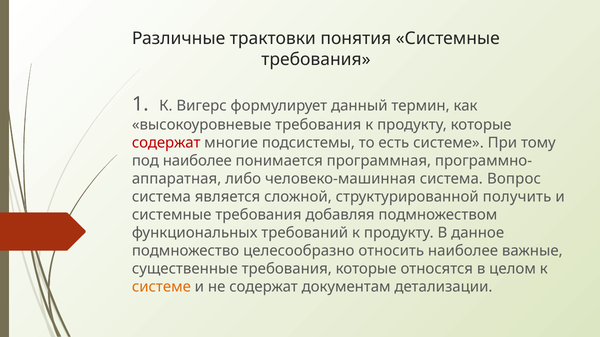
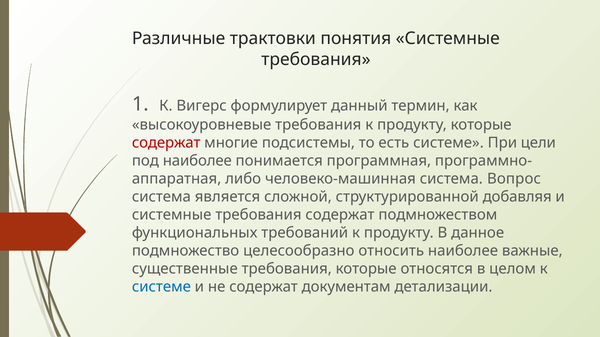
тому: тому -> цели (538, 143)
получить: получить -> добавляя (517, 197)
требования добавляя: добавляя -> содержат (340, 215)
системе colour: orange -> blue (161, 287)
